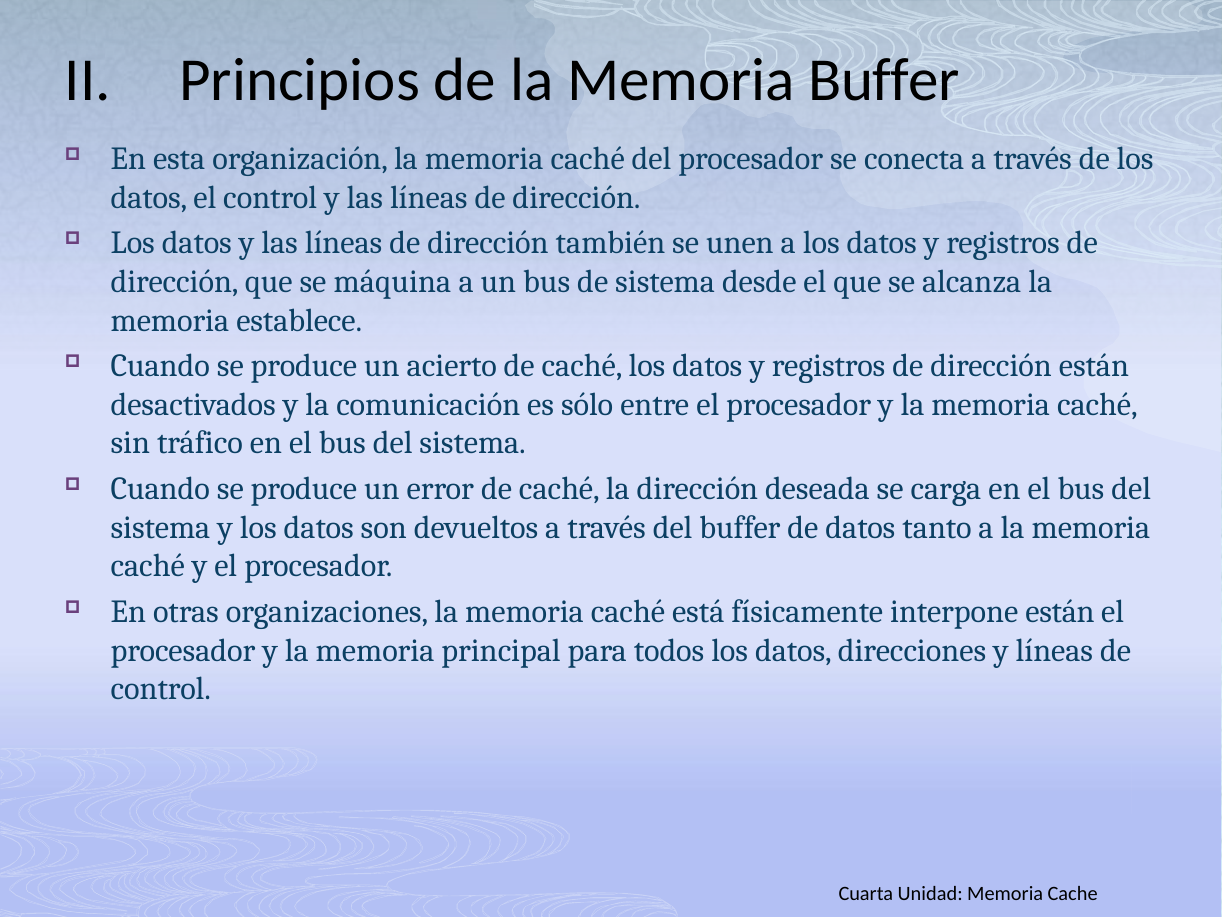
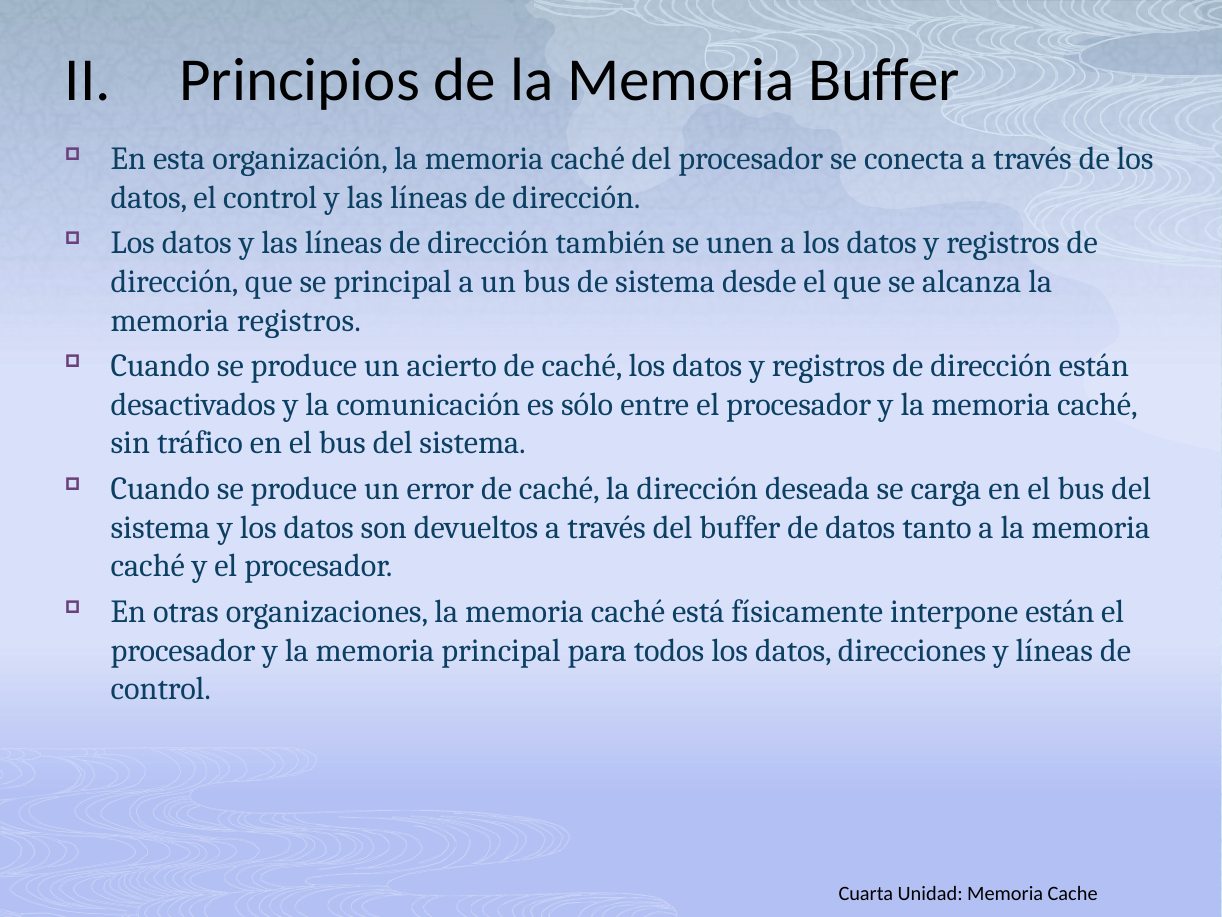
se máquina: máquina -> principal (393, 282)
memoria establece: establece -> registros (299, 320)
